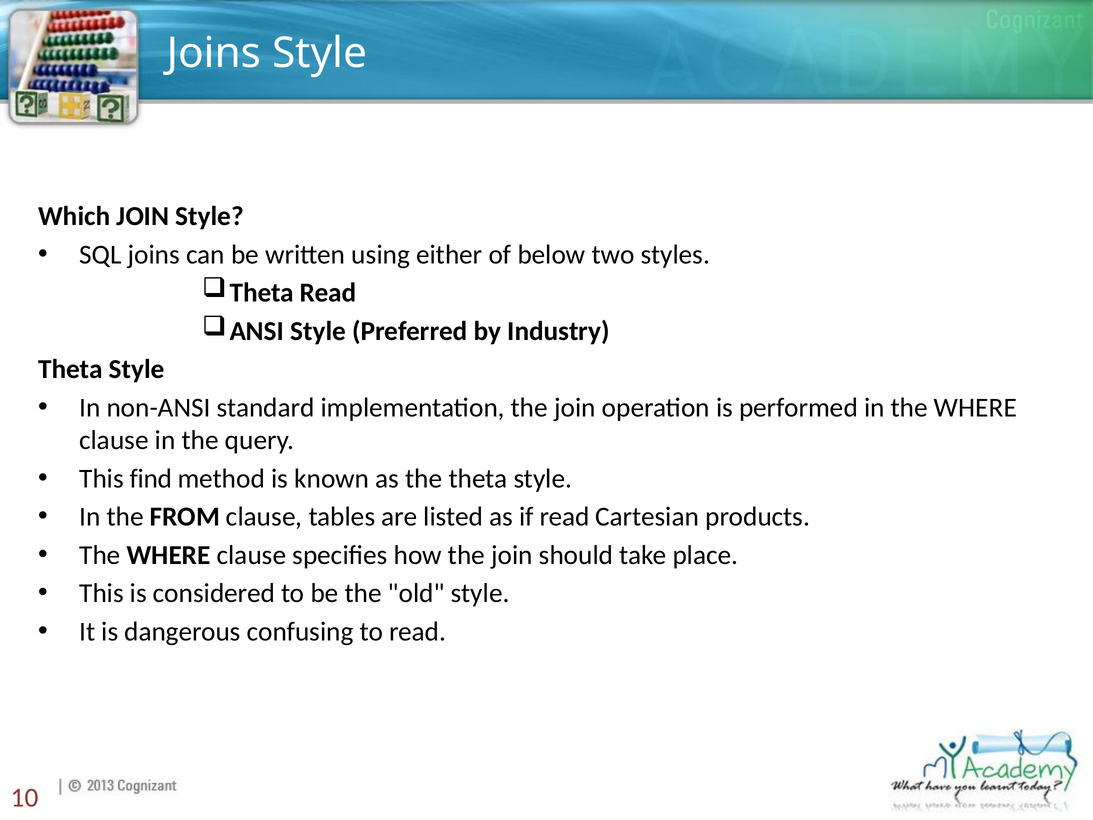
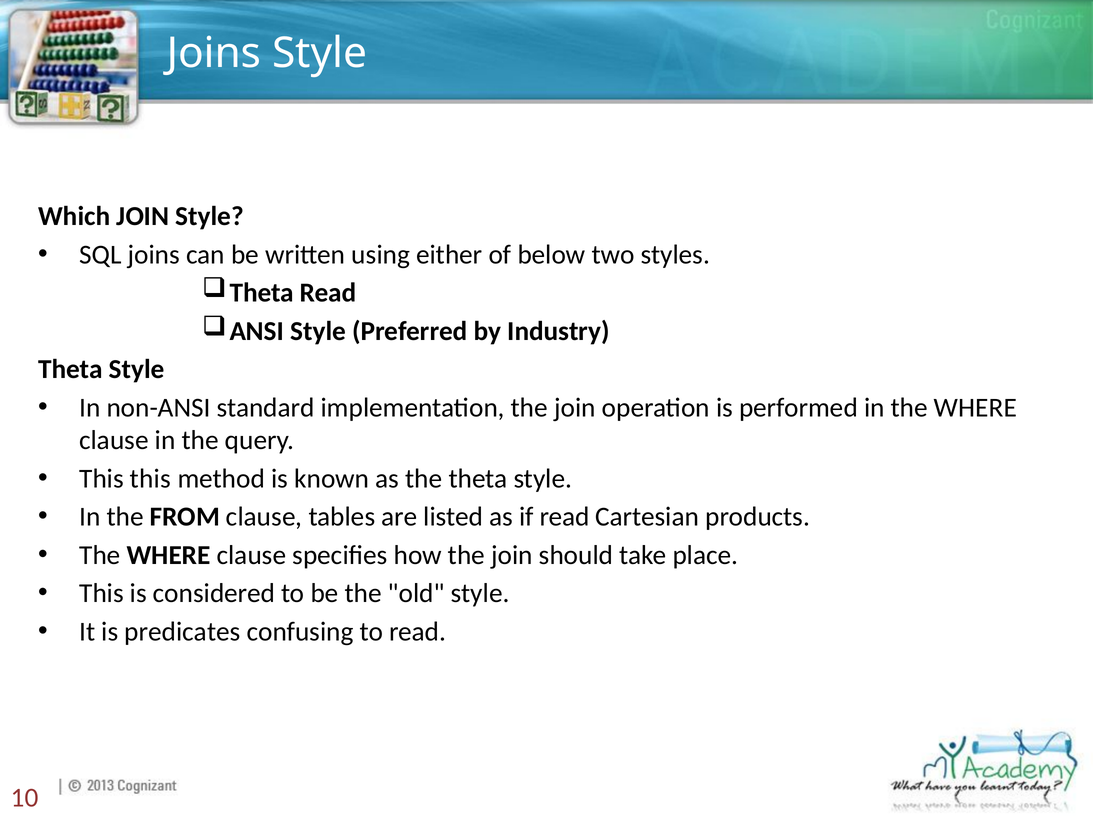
This find: find -> this (151, 478)
dangerous: dangerous -> predicates (182, 632)
